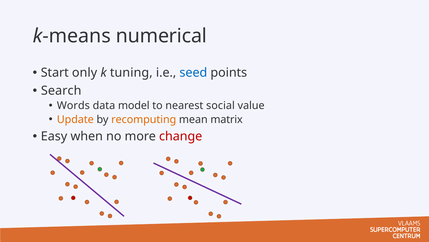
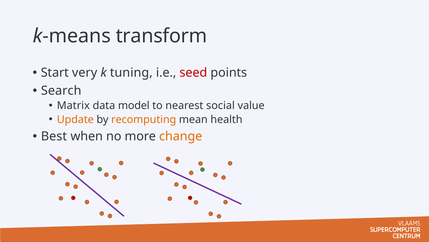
numerical: numerical -> transform (161, 36)
only: only -> very (85, 73)
seed colour: blue -> red (193, 73)
Words: Words -> Matrix (73, 105)
matrix: matrix -> health (226, 119)
Easy: Easy -> Best (54, 136)
change colour: red -> orange (181, 136)
